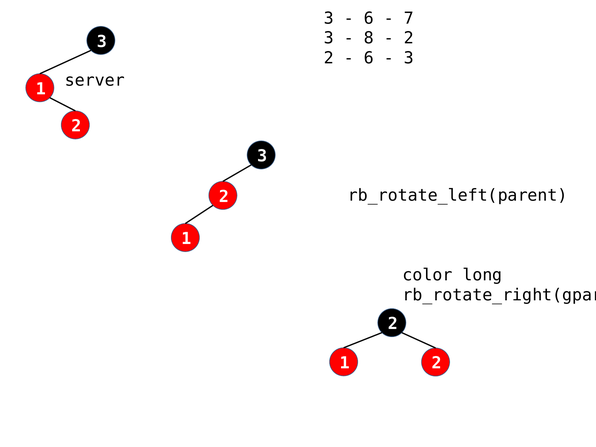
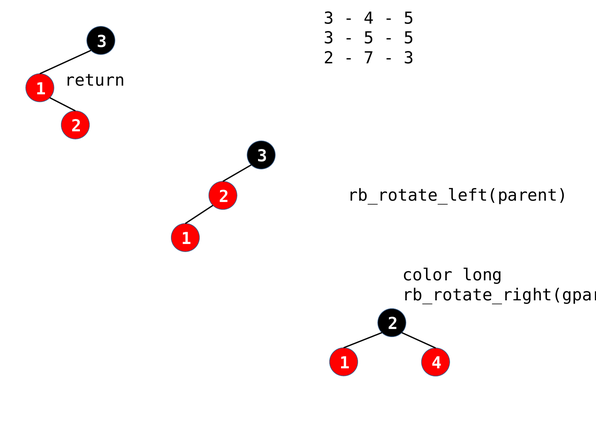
6: 6 -> 4 (369, 18)
7: 7 -> 5 (409, 18)
8: 8 -> 5 (369, 38)
2: 2 -> 5 (409, 38)
6: 6 -> 7 (369, 58)
server: server -> return (95, 80)
2: 2 -> 4 (437, 363)
